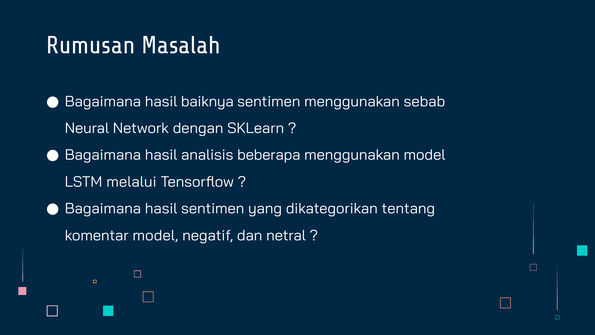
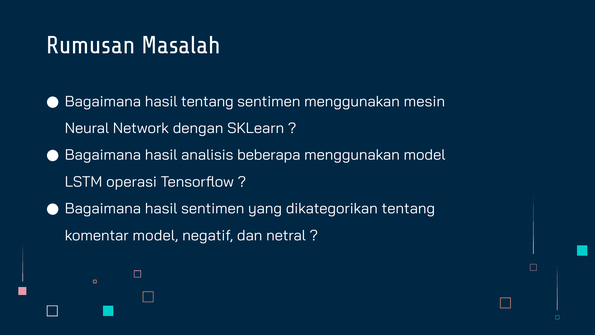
hasil baiknya: baiknya -> tentang (207, 101)
sebab: sebab -> mesin (424, 101)
melalui: melalui -> operasi (132, 182)
